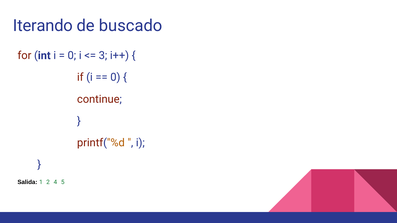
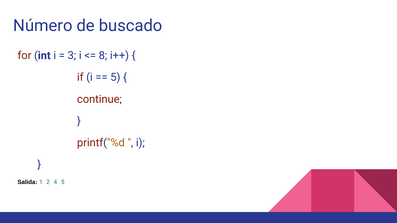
Iterando: Iterando -> Número (43, 26)
0: 0 -> 3 (72, 56)
3: 3 -> 8 (103, 56)
0: 0 -> 5 (115, 77)
